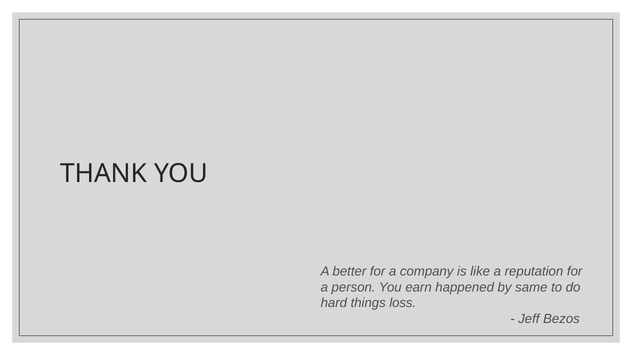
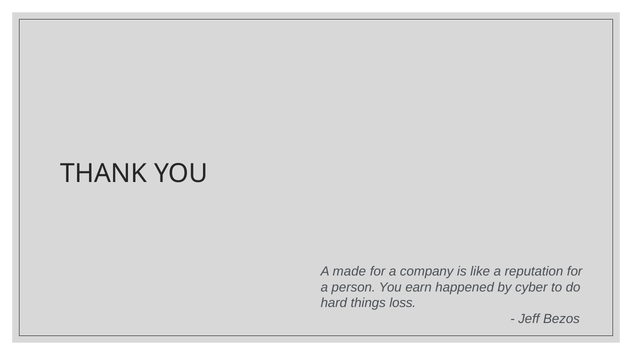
better: better -> made (349, 272)
same: same -> cyber (531, 288)
